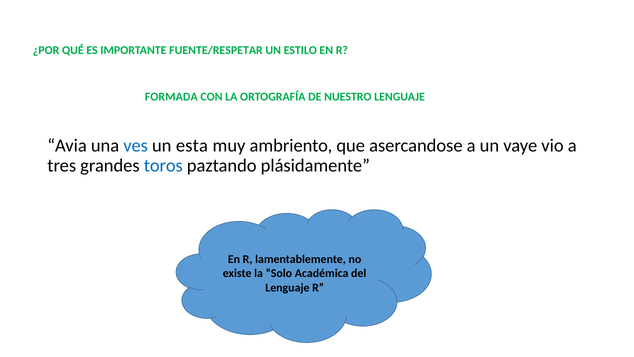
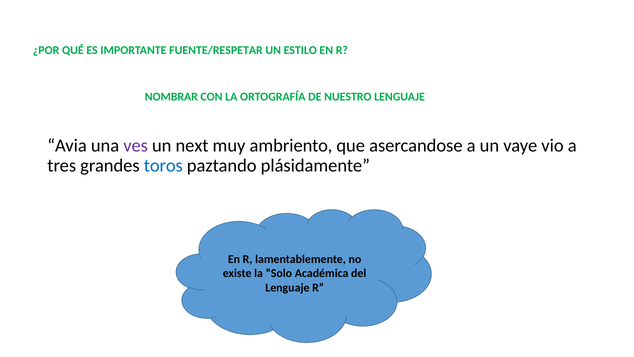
FORMADA: FORMADA -> NOMBRAR (171, 97)
ves colour: blue -> purple (136, 145)
esta: esta -> next (192, 145)
